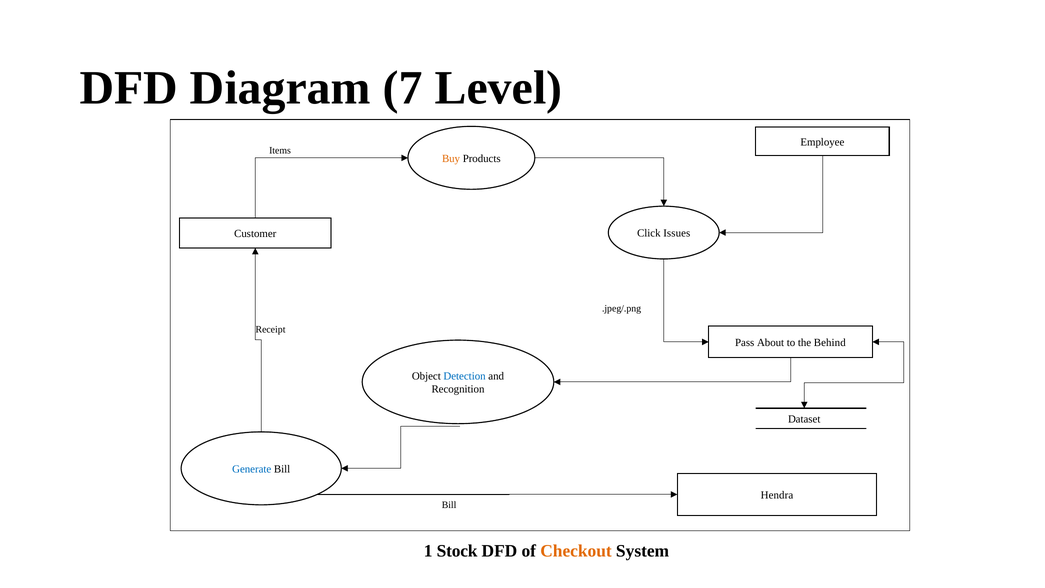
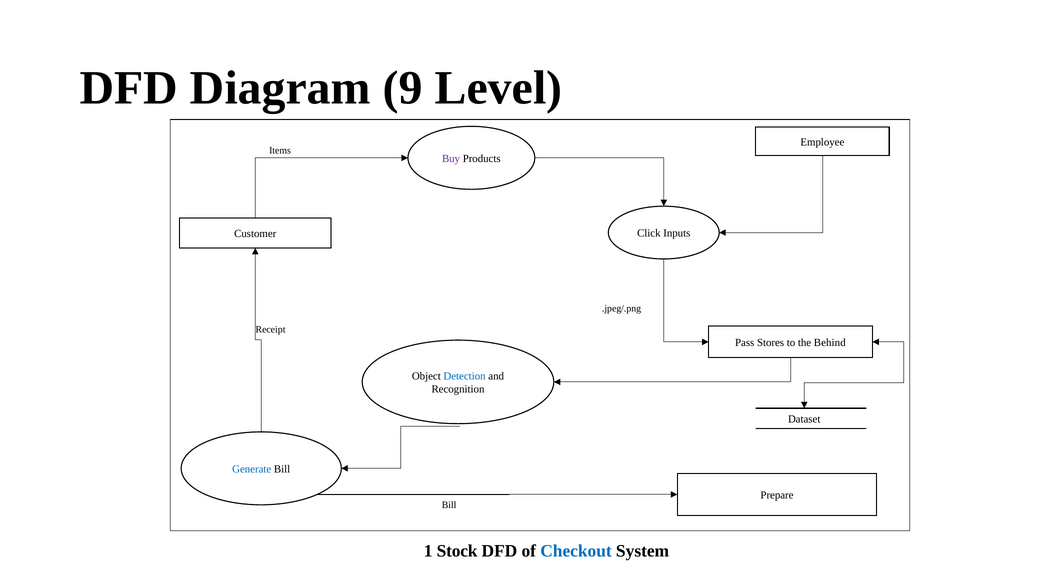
7: 7 -> 9 (403, 88)
Buy colour: orange -> purple (451, 158)
Issues: Issues -> Inputs (677, 233)
About: About -> Stores (771, 343)
Hendra: Hendra -> Prepare (777, 495)
Checkout colour: orange -> blue (576, 551)
